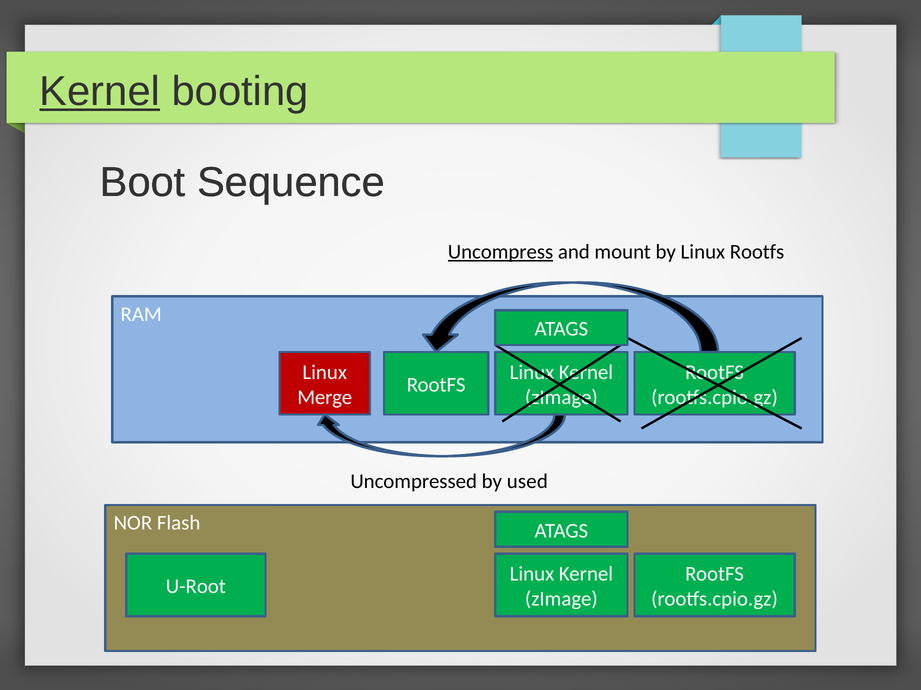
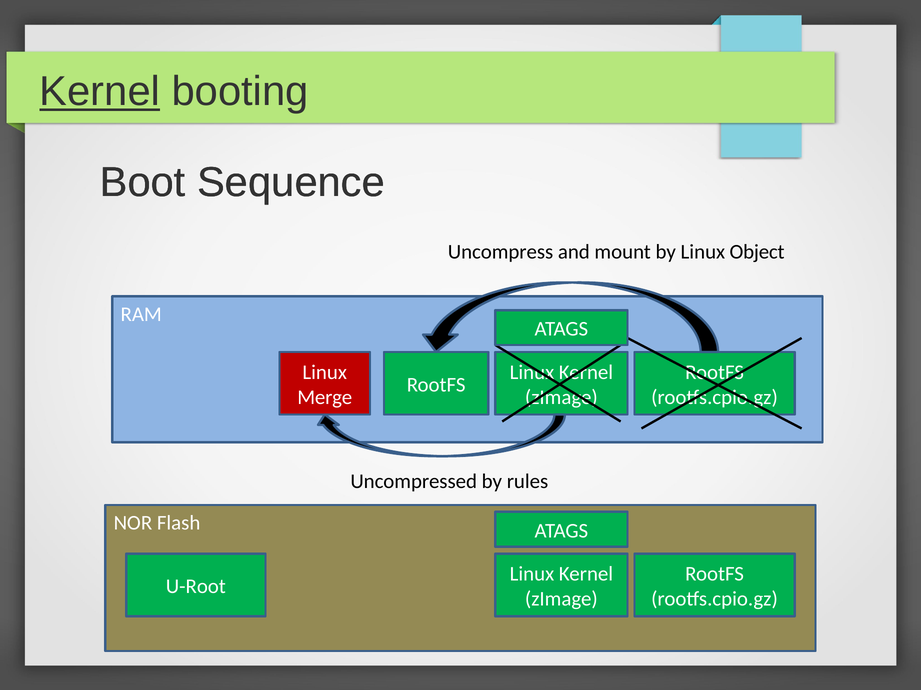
Uncompress underline: present -> none (501, 252)
Linux Rootfs: Rootfs -> Object (757, 252)
used: used -> rules (527, 482)
